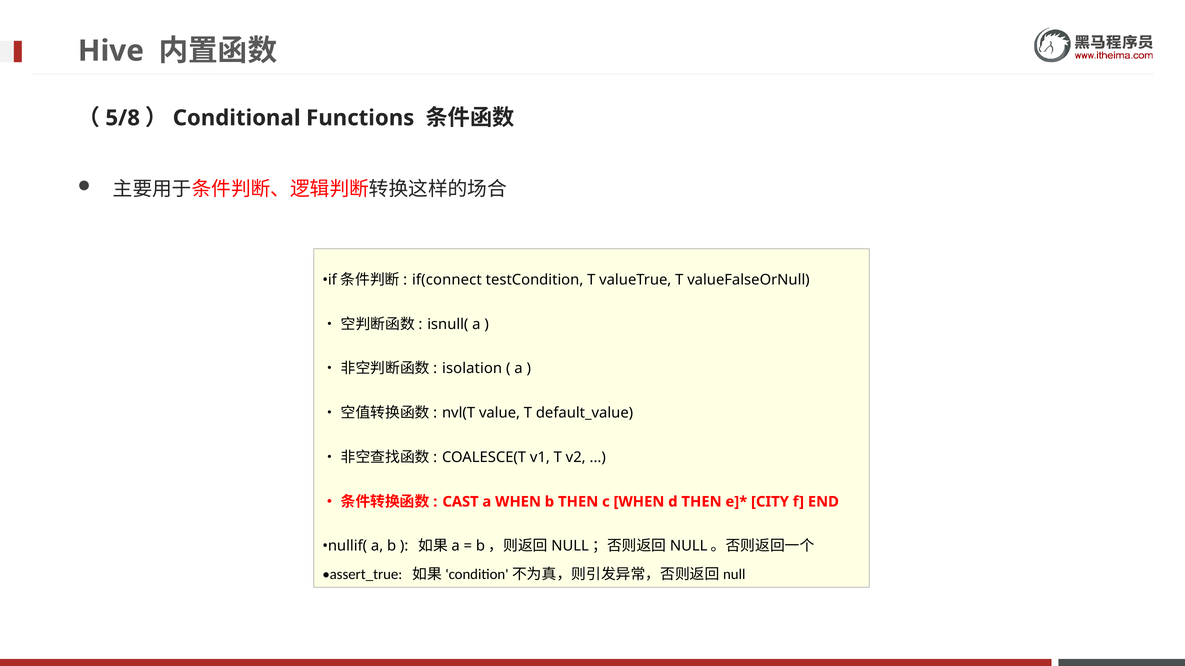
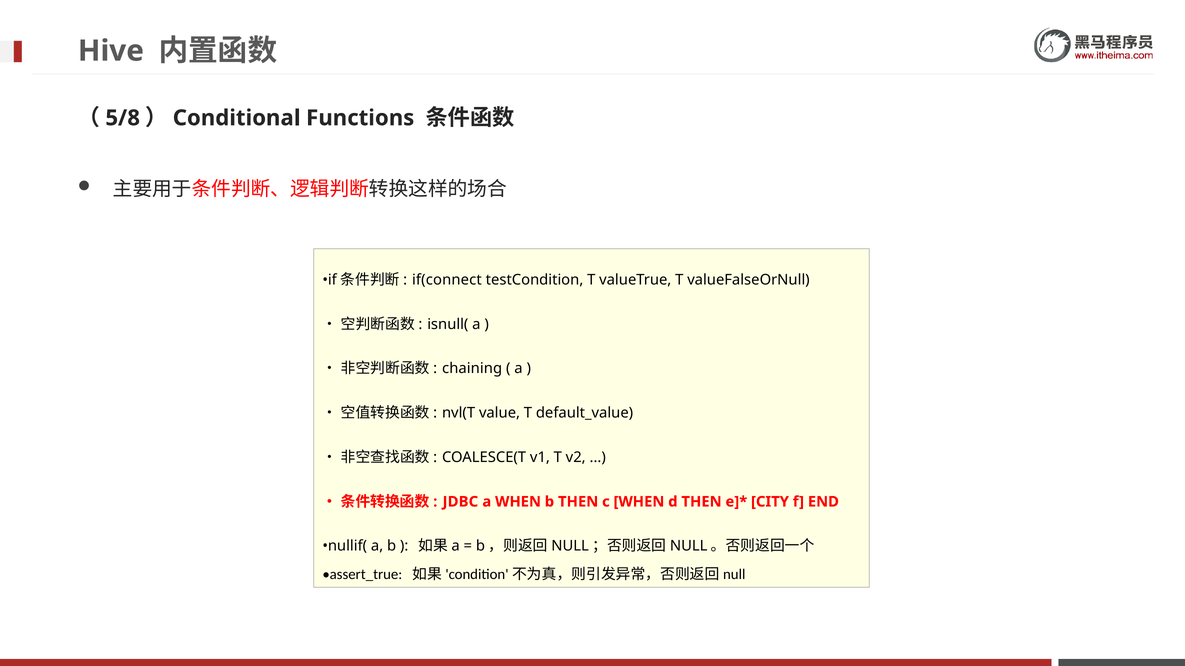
isolation: isolation -> chaining (472, 369)
CAST: CAST -> JDBC (460, 502)
